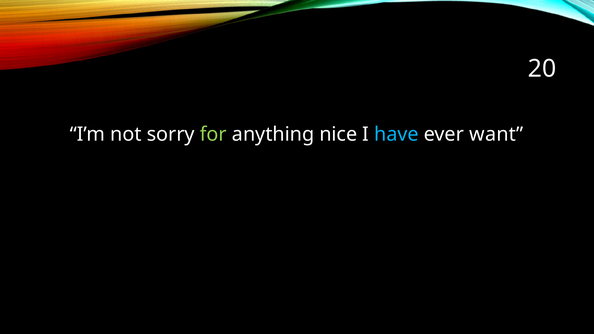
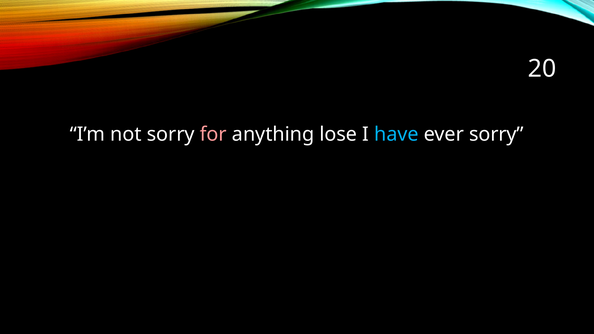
for colour: light green -> pink (213, 134)
nice: nice -> lose (338, 134)
ever want: want -> sorry (496, 134)
